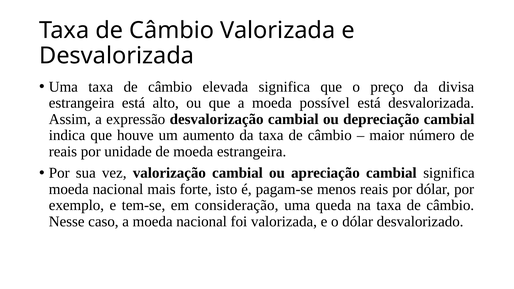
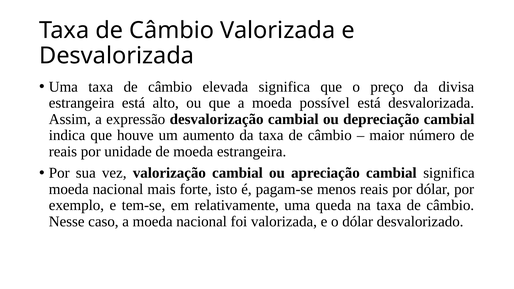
consideração: consideração -> relativamente (237, 205)
